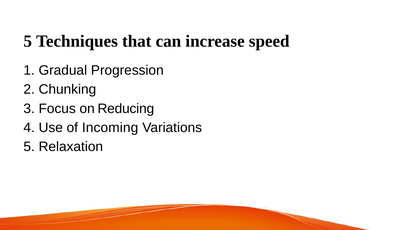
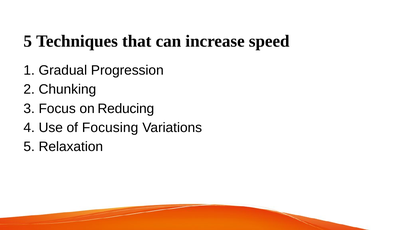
Incoming: Incoming -> Focusing (110, 128)
